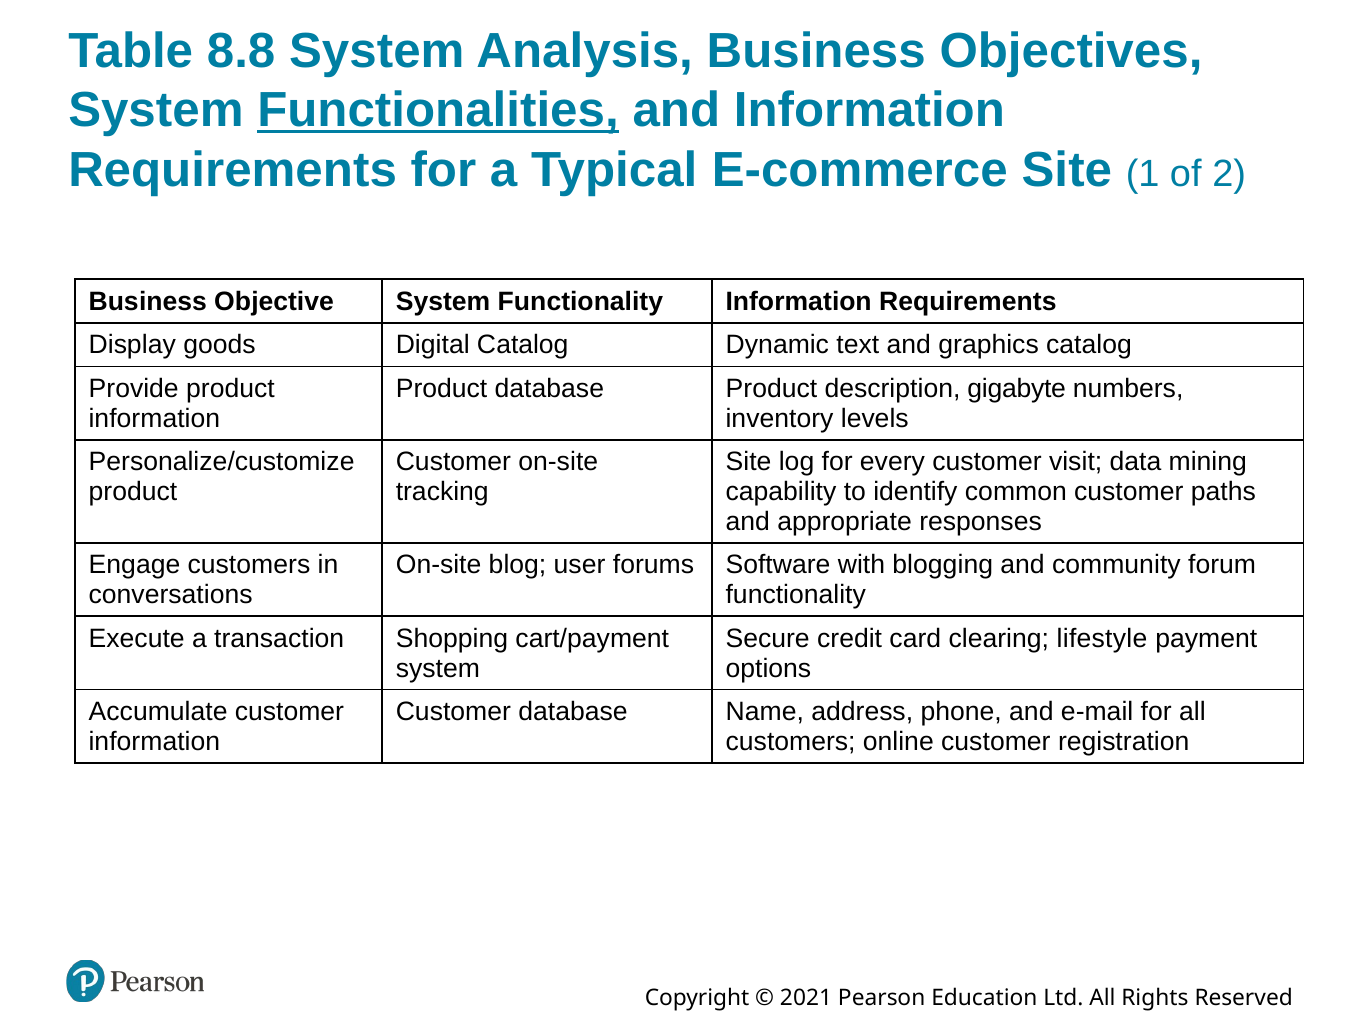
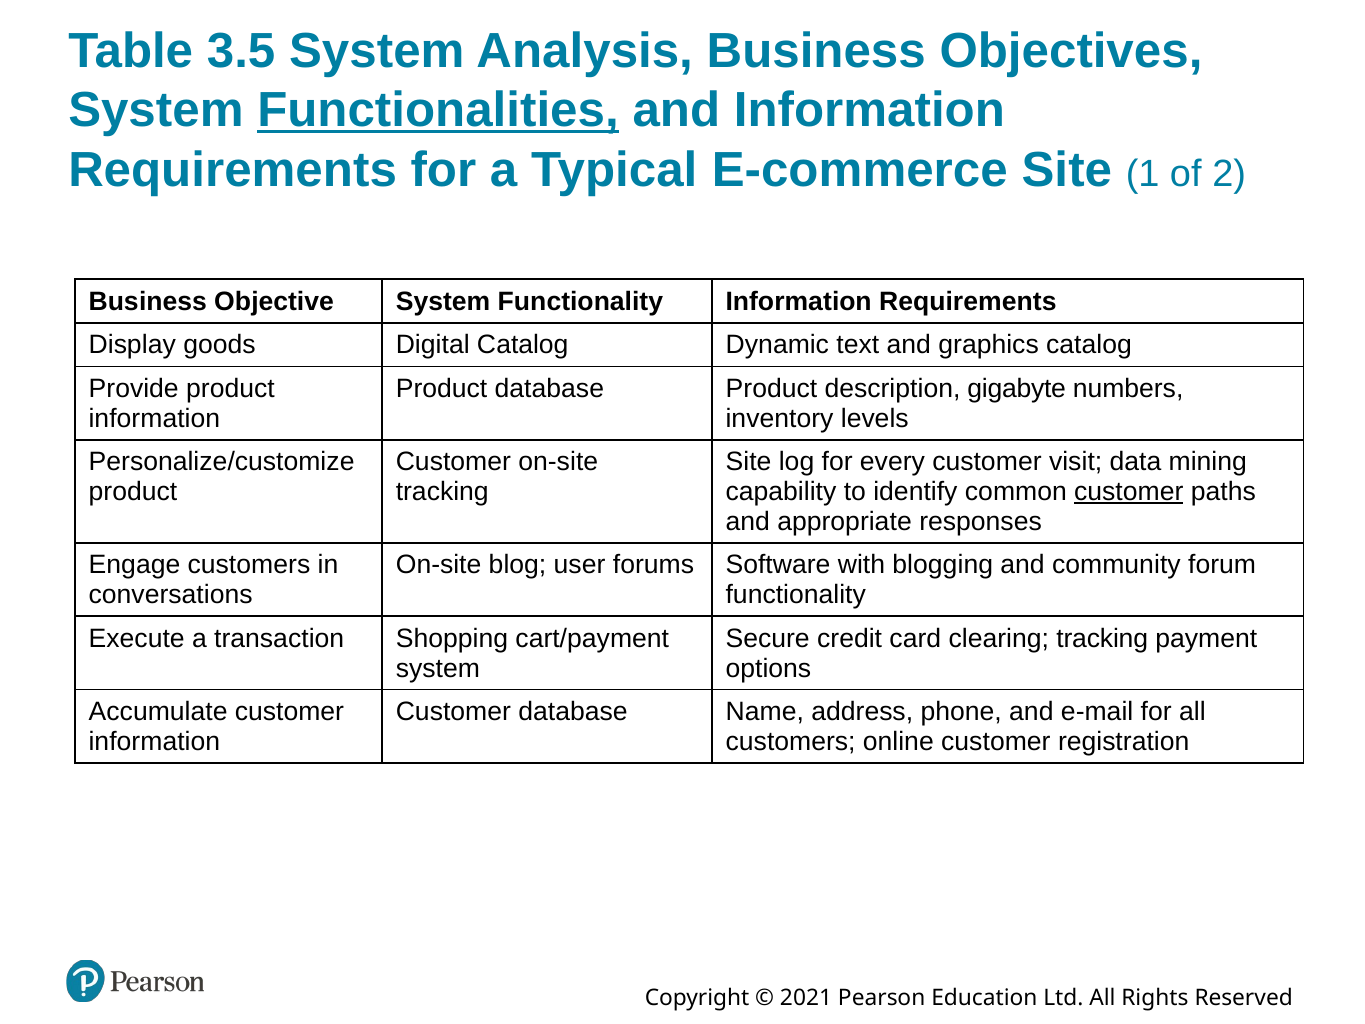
8.8: 8.8 -> 3.5 (241, 52)
customer underline: none -> present (1129, 492)
clearing lifestyle: lifestyle -> tracking (1102, 638)
